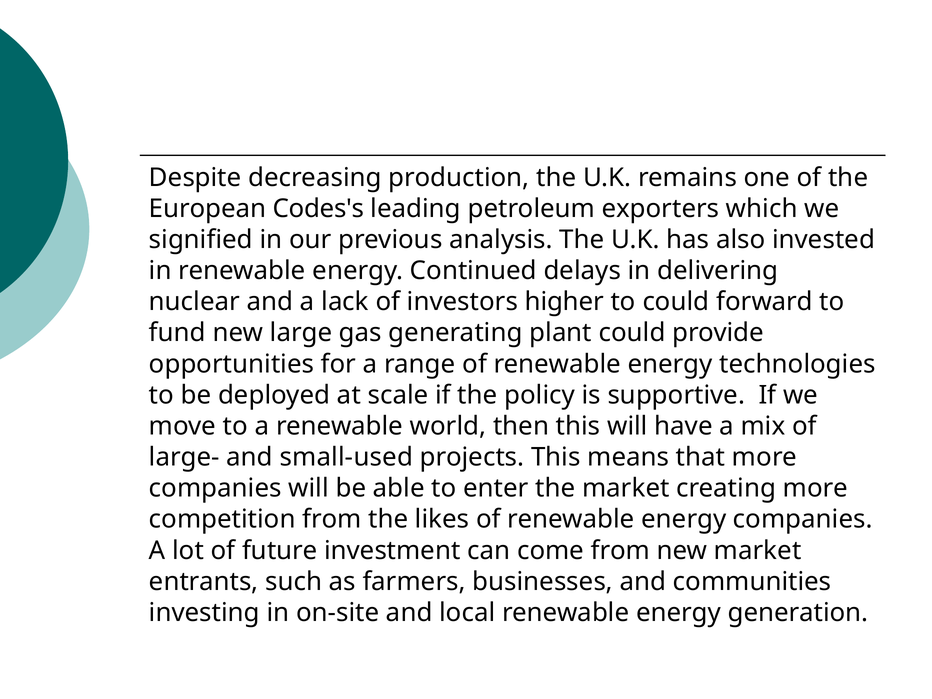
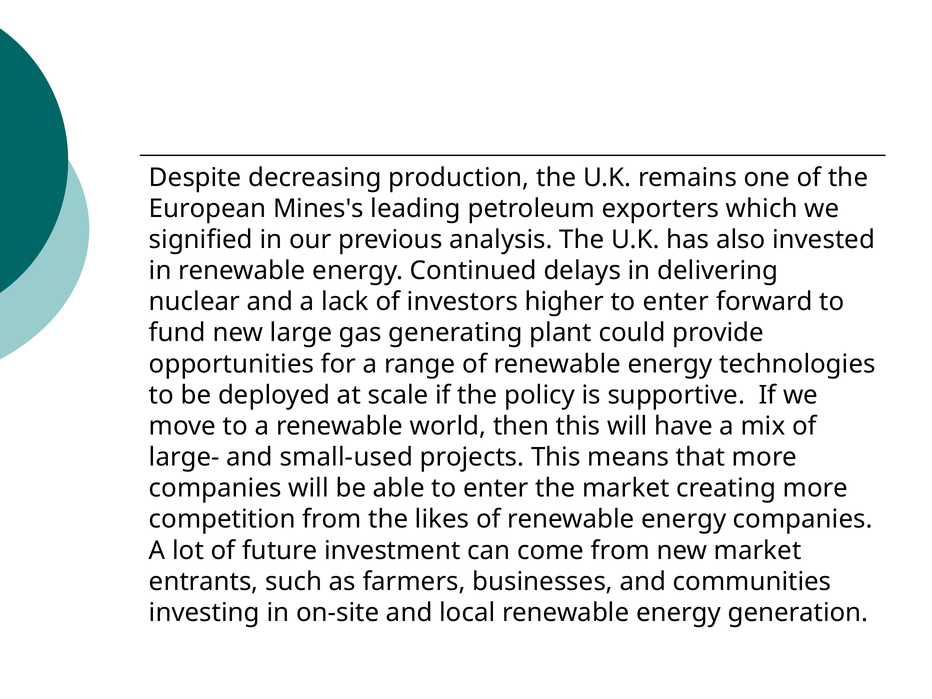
Codes's: Codes's -> Mines's (318, 209)
could: could -> enter (676, 302)
